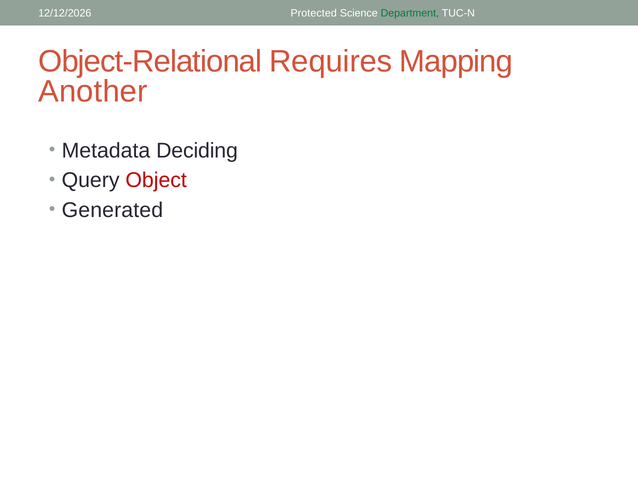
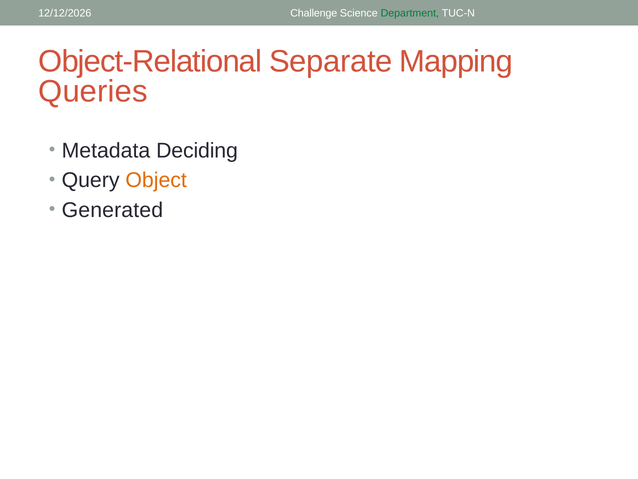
Protected: Protected -> Challenge (314, 13)
Requires: Requires -> Separate (331, 62)
Another: Another -> Queries (93, 91)
Object colour: red -> orange (156, 180)
